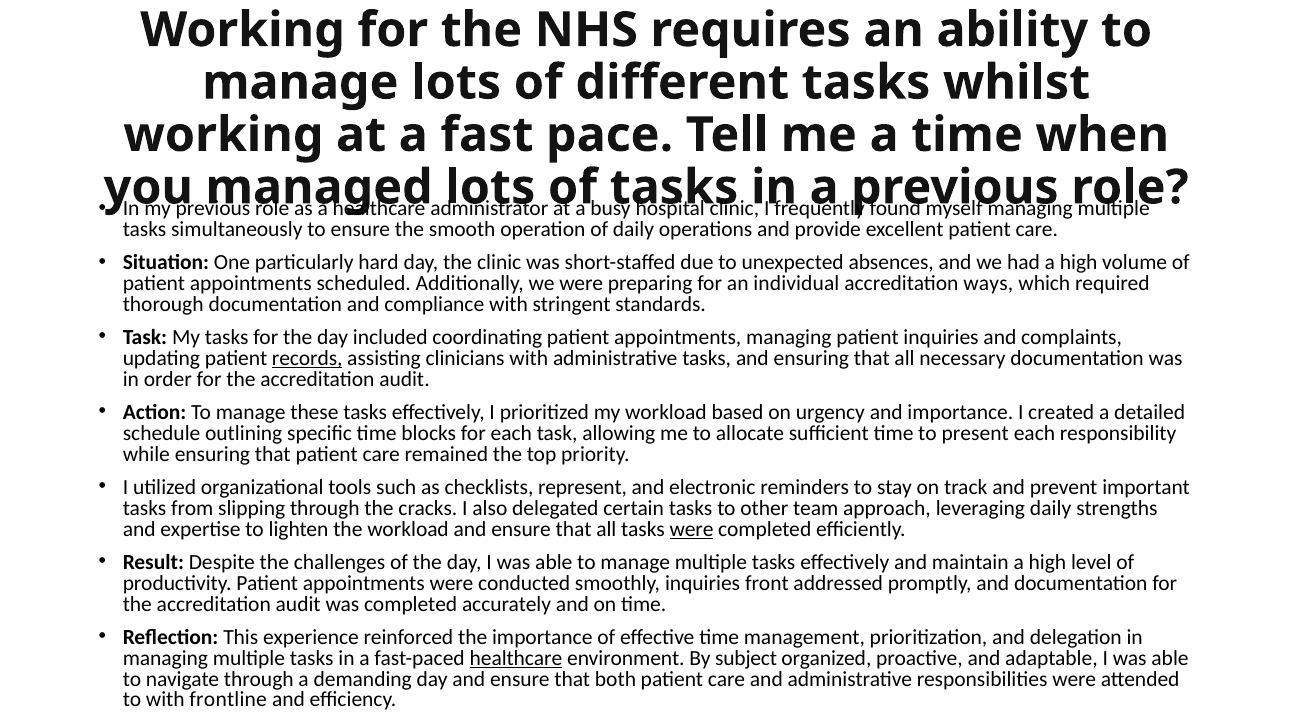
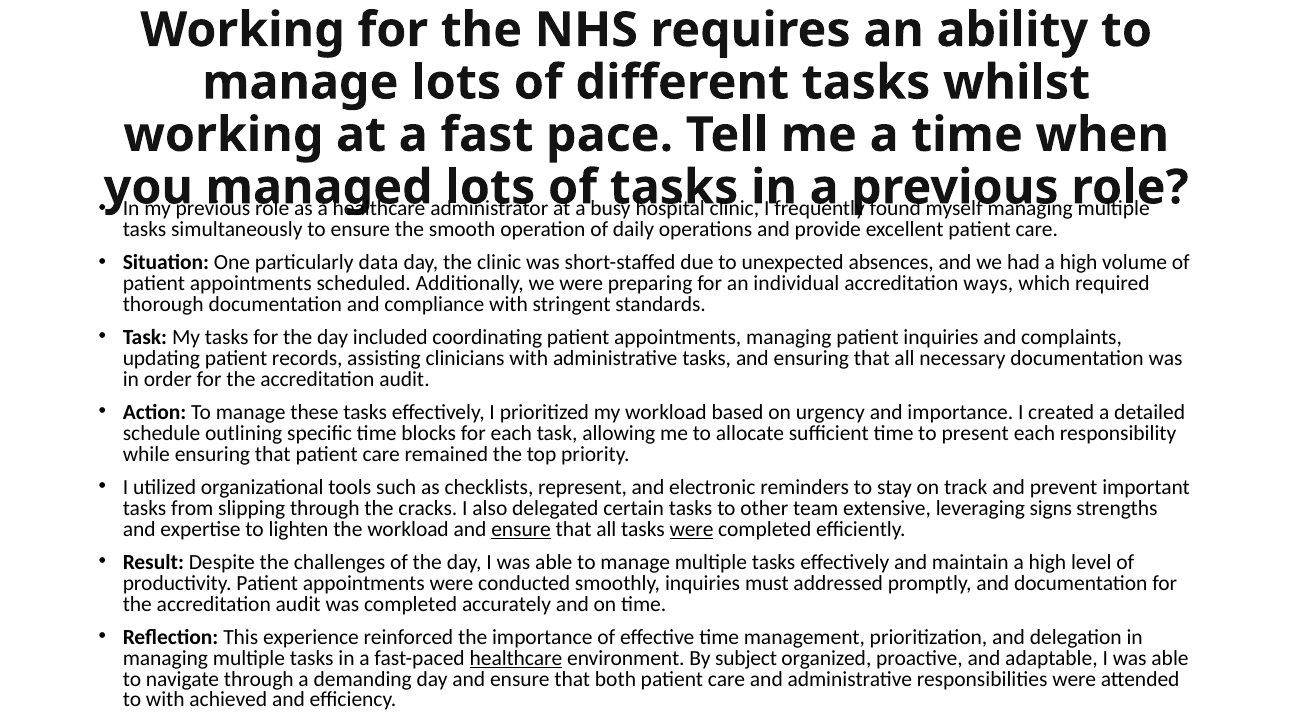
hard: hard -> data (378, 262)
records underline: present -> none (307, 358)
approach: approach -> extensive (887, 508)
leveraging daily: daily -> signs (1051, 508)
ensure underline: none -> present (521, 529)
front: front -> must (767, 582)
frontline: frontline -> achieved (228, 699)
